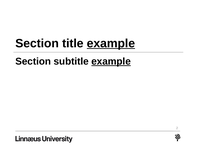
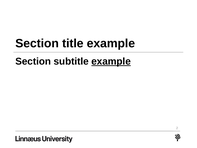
example underline: present -> none (111, 43)
